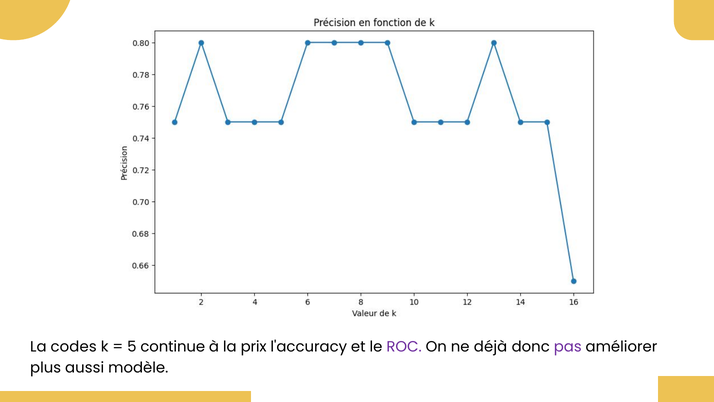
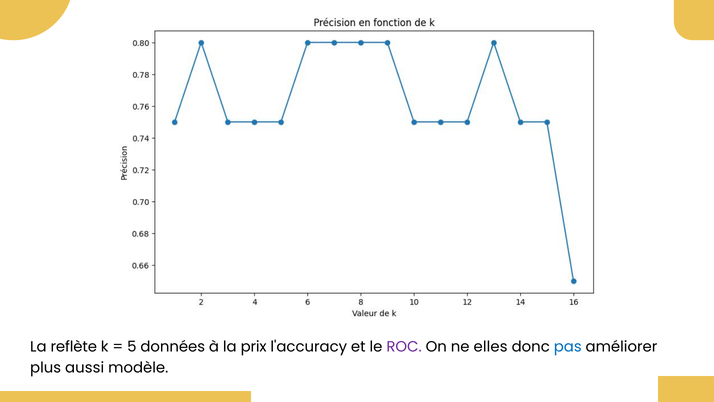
codes: codes -> reflète (74, 347)
continue: continue -> données (173, 347)
déjà: déjà -> elles (491, 347)
pas colour: purple -> blue (568, 347)
